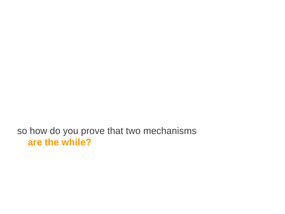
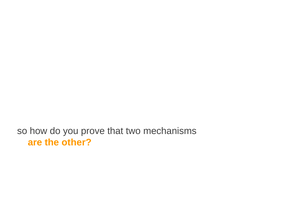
while: while -> other (77, 142)
